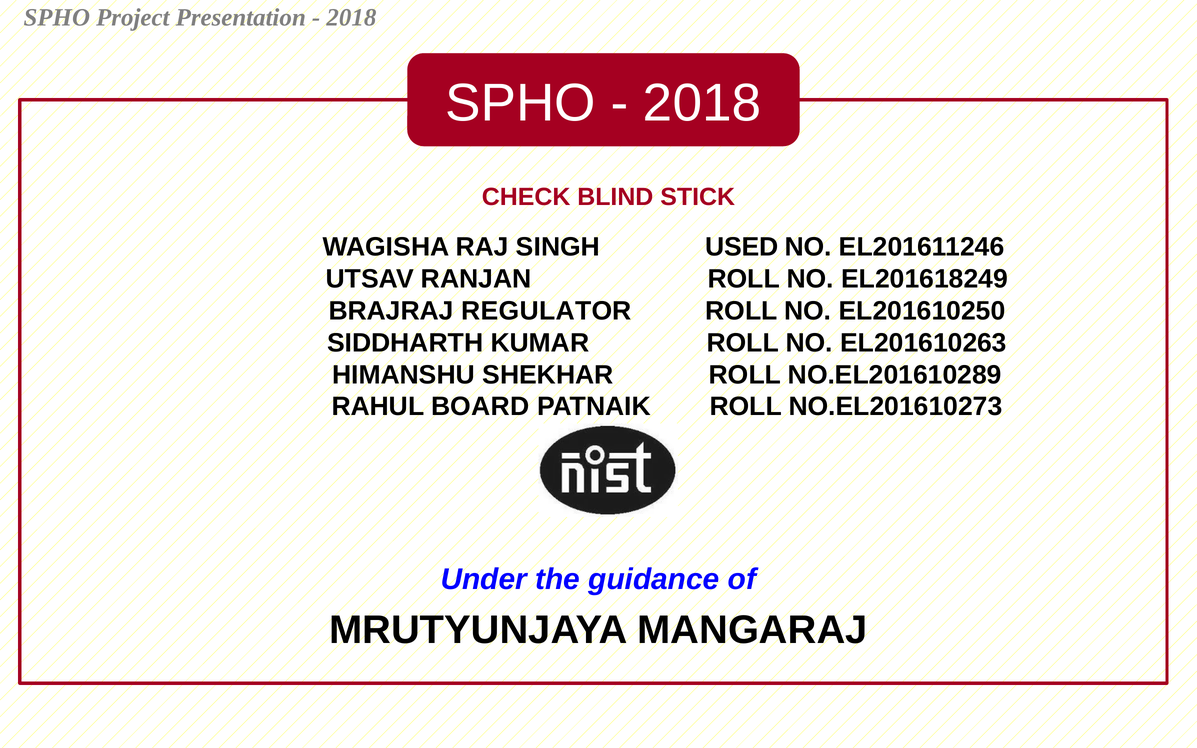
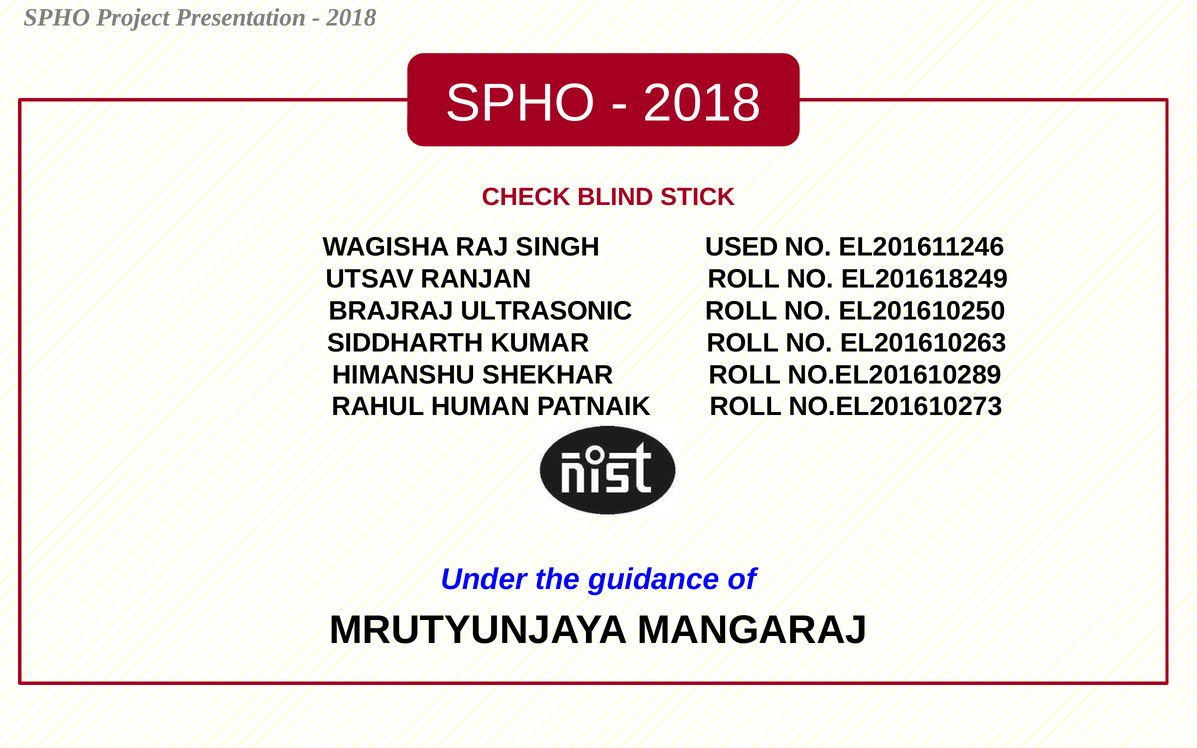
REGULATOR: REGULATOR -> ULTRASONIC (547, 311)
BOARD: BOARD -> HUMAN (480, 407)
